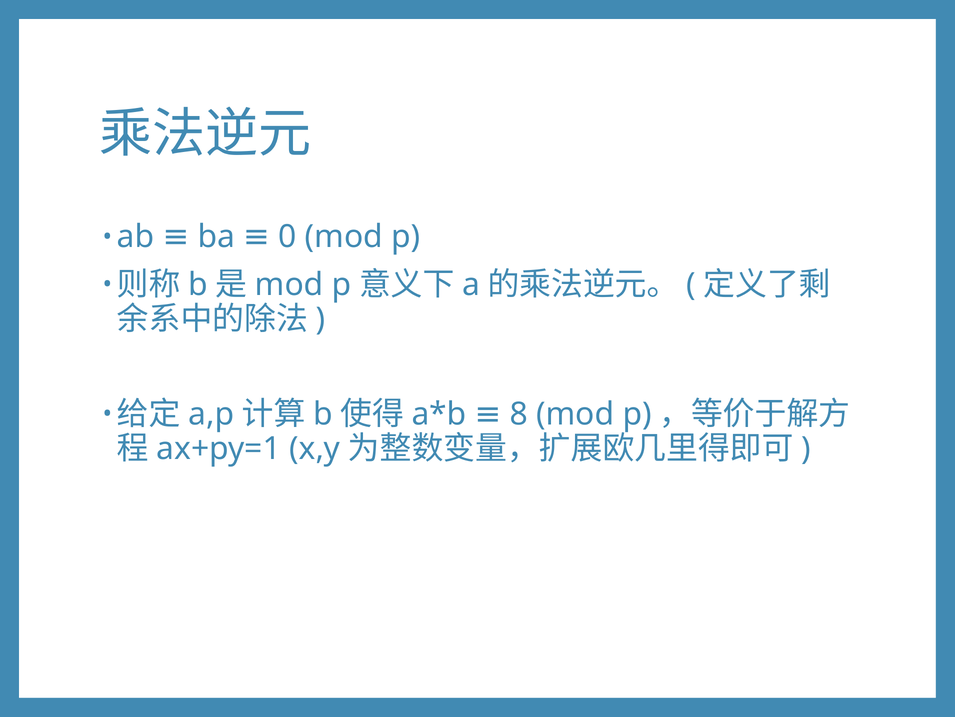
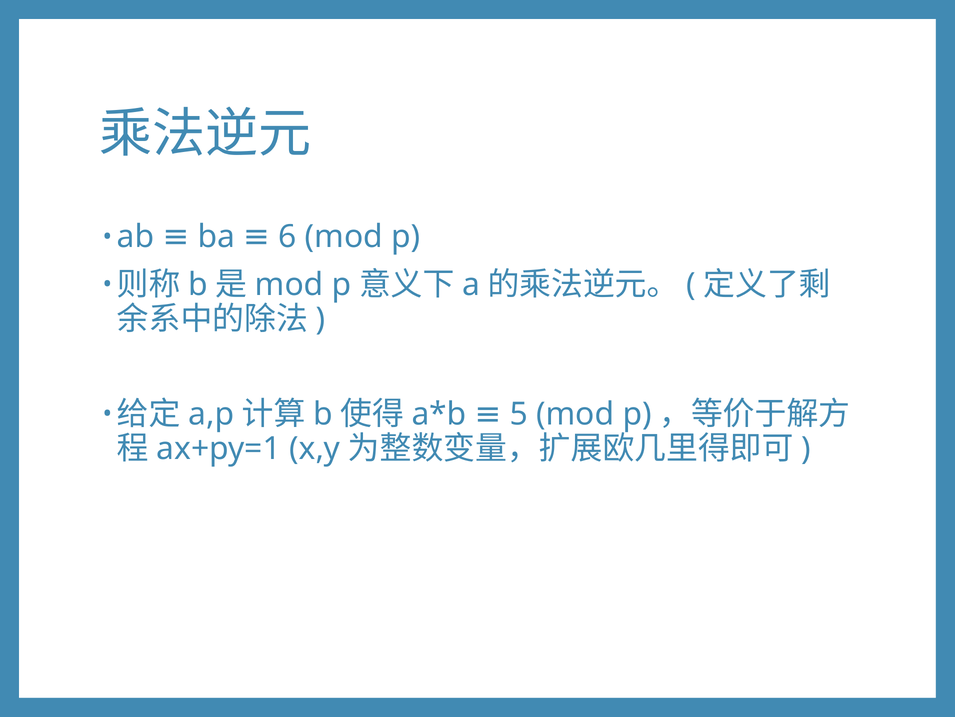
0: 0 -> 6 (287, 237)
8: 8 -> 5 (519, 414)
